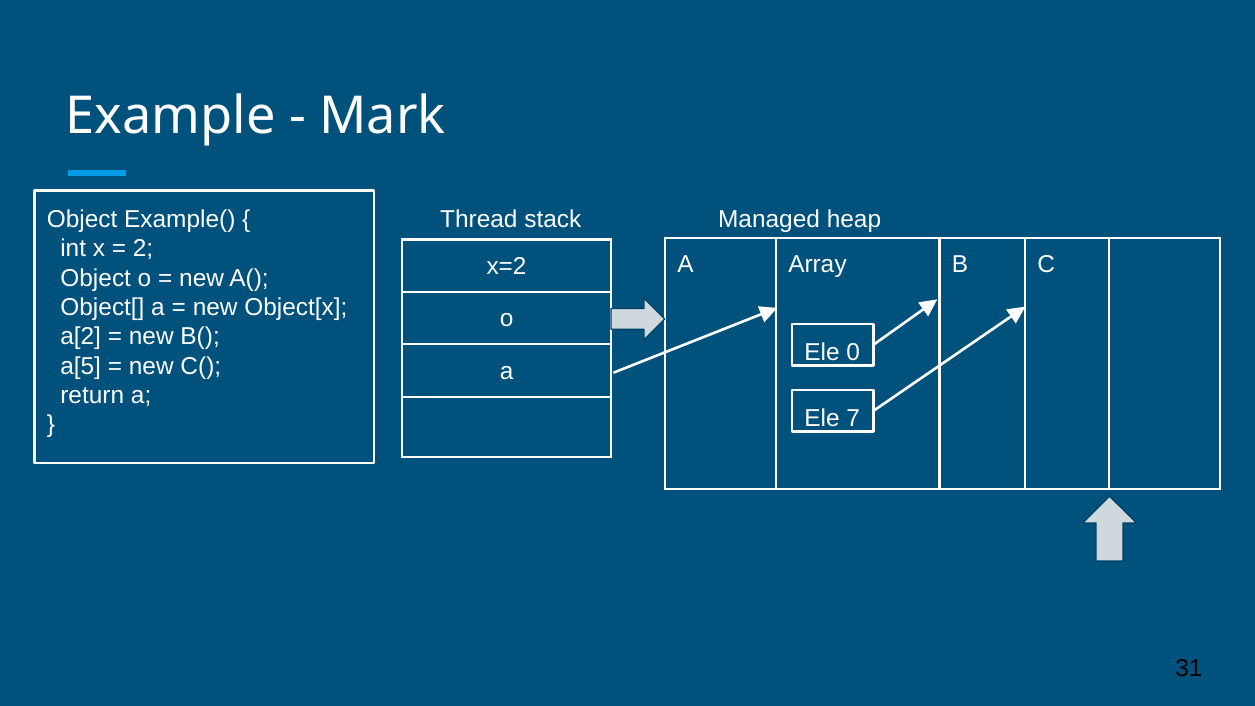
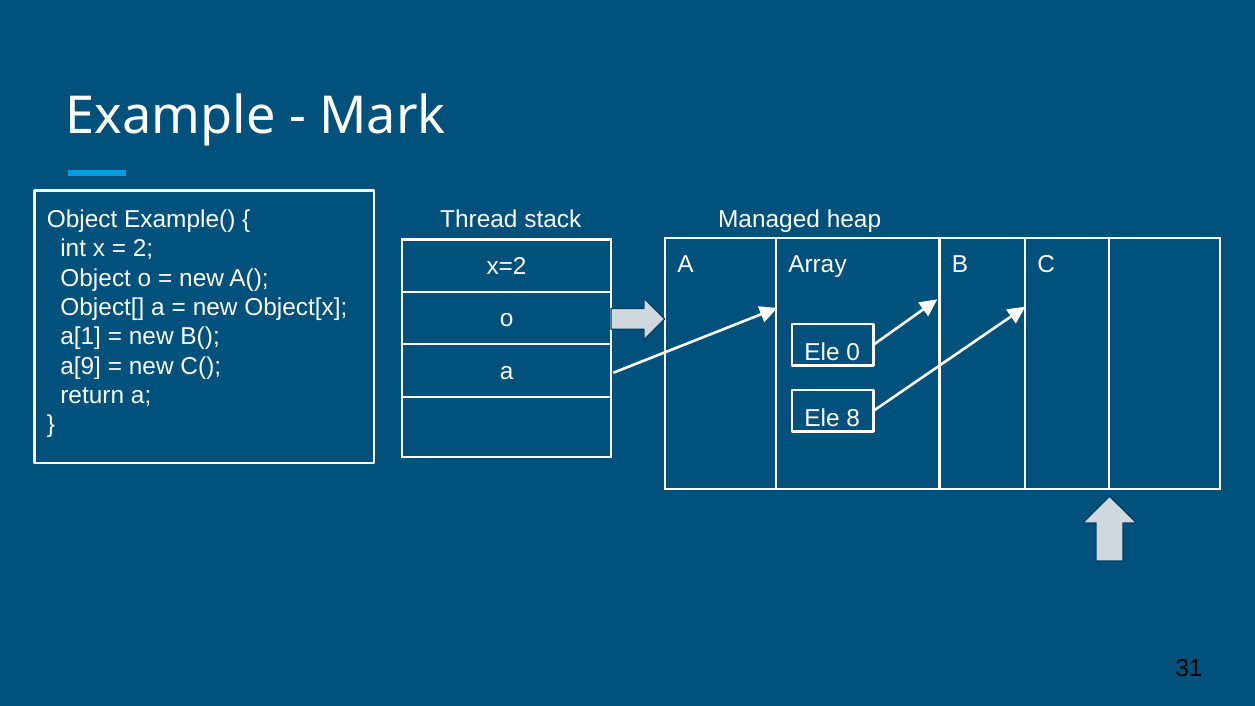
a[2: a[2 -> a[1 (81, 337)
a[5: a[5 -> a[9 (81, 366)
7: 7 -> 8 (853, 419)
